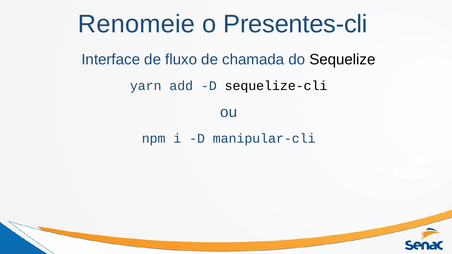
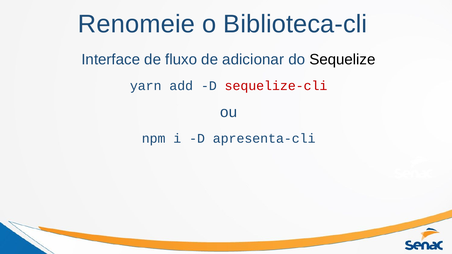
Presentes-cli: Presentes-cli -> Biblioteca-cli (295, 24)
chamada: chamada -> adicionar (253, 60)
sequelize-cli colour: black -> red (276, 86)
manipular-cli: manipular-cli -> apresenta-cli (264, 139)
